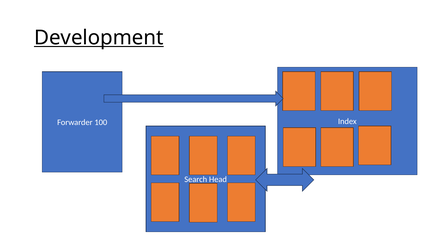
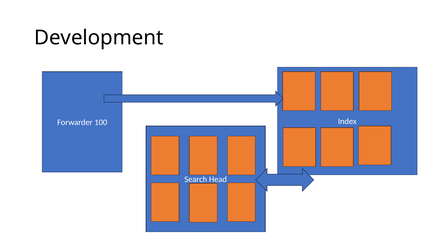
Development underline: present -> none (99, 38)
